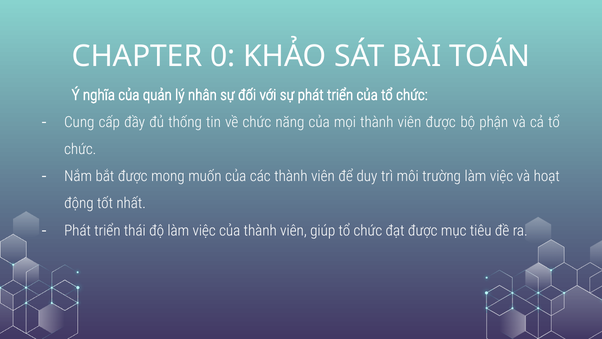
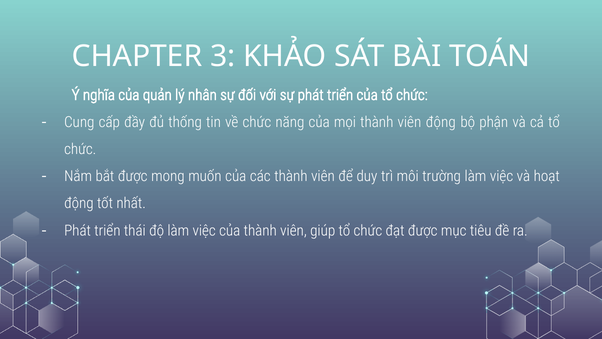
0: 0 -> 3 (223, 56)
viên được: được -> động (441, 122)
